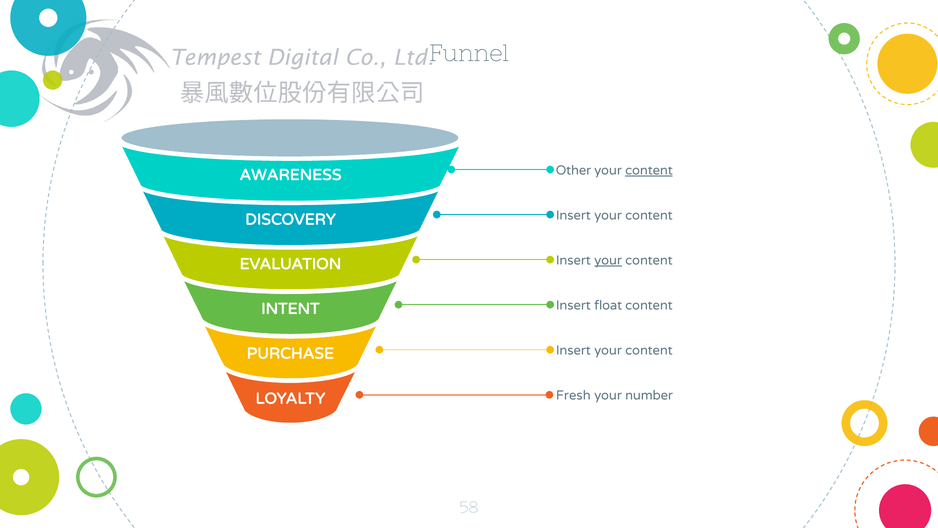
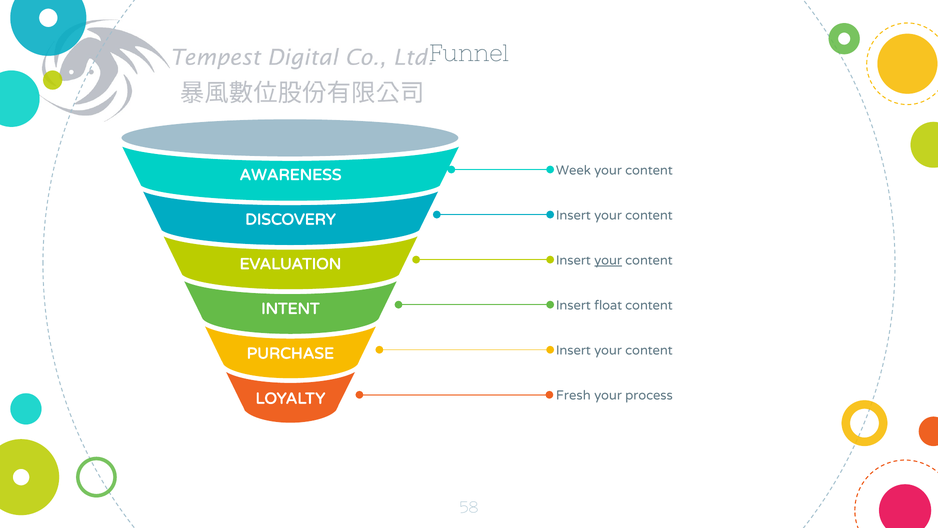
Other: Other -> Week (573, 170)
content underline: present -> none (649, 170)
number: number -> process (649, 395)
